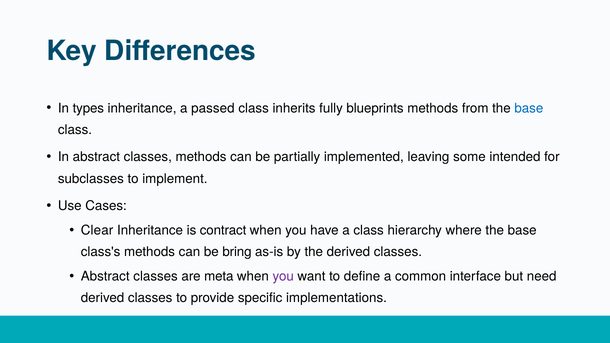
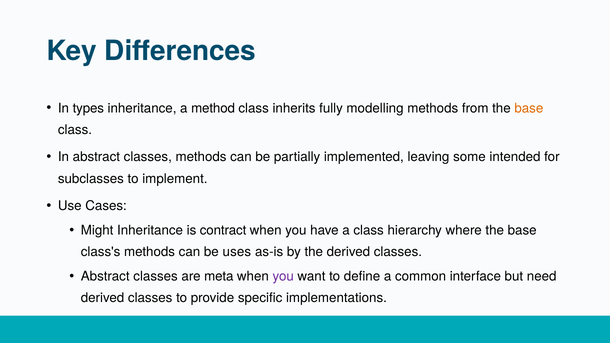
passed: passed -> method (213, 108)
blueprints: blueprints -> modelling (375, 108)
base colour: blue -> orange (529, 108)
Clear: Clear -> Might (97, 231)
bring: bring -> uses (237, 252)
